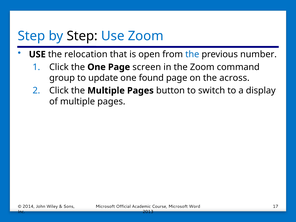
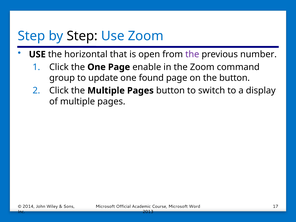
relocation: relocation -> horizontal (86, 54)
the colour: blue -> purple (192, 54)
screen: screen -> enable (147, 67)
the across: across -> button (235, 78)
